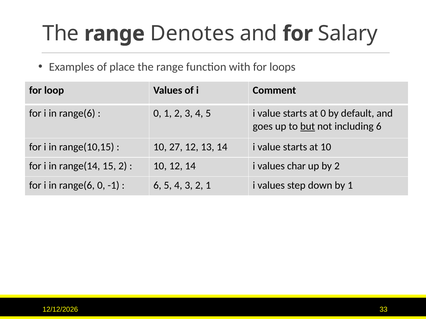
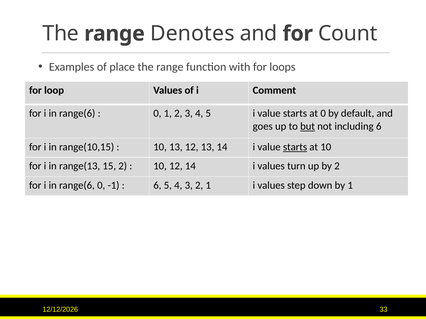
Salary: Salary -> Count (348, 34)
10 27: 27 -> 13 (176, 147)
starts underline: none -> present (295, 147)
range(14: range(14 -> range(13 (80, 166)
char: char -> turn (296, 166)
